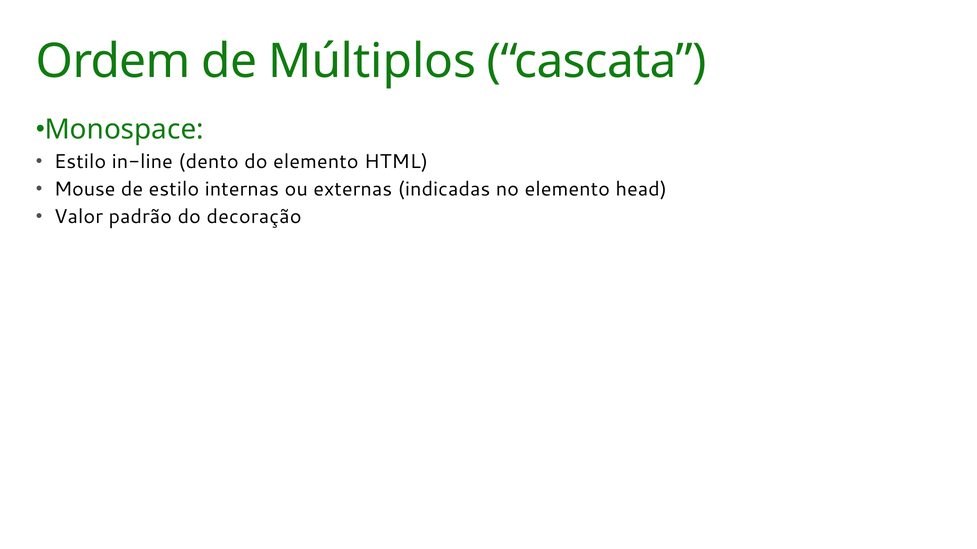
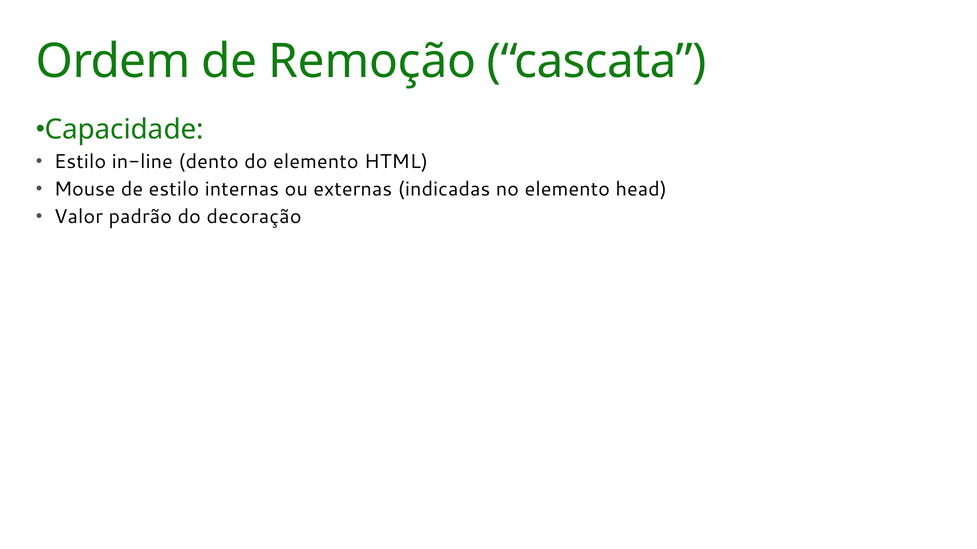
Múltiplos: Múltiplos -> Remoção (372, 61)
Monospace: Monospace -> Capacidade (124, 130)
